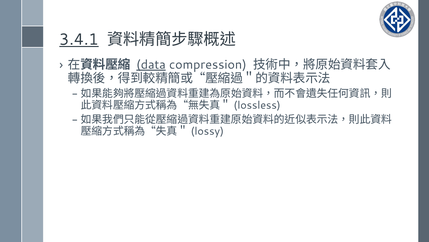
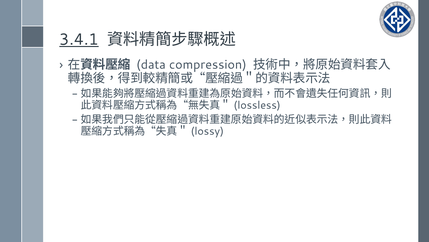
data underline: present -> none (151, 65)
